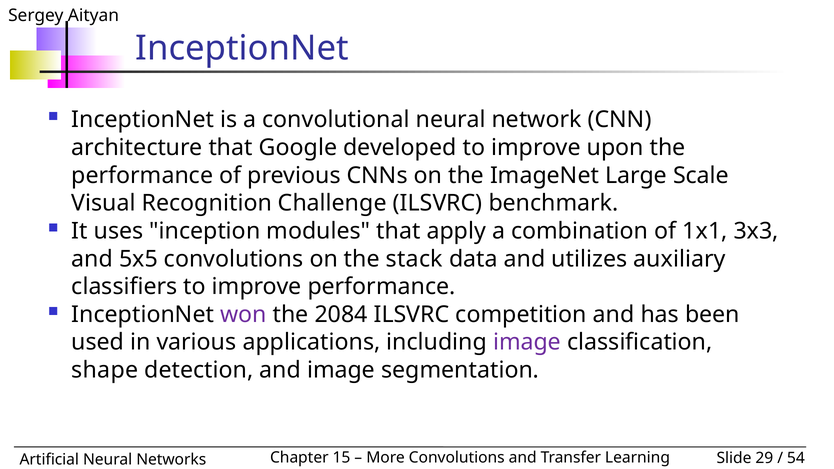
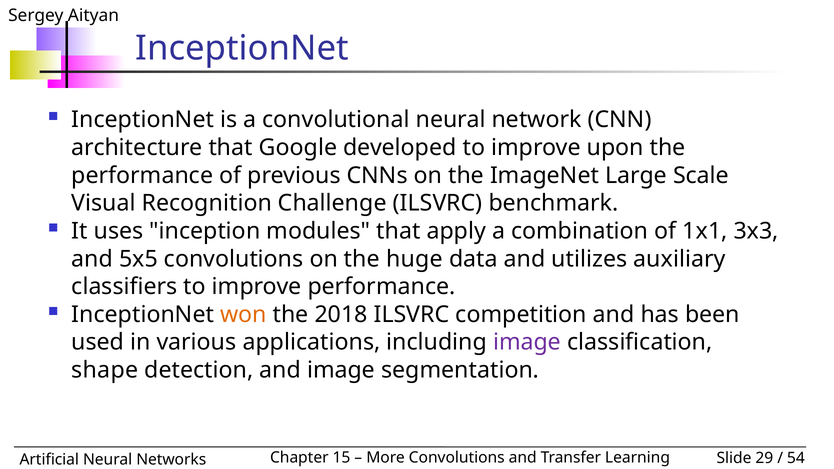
stack: stack -> huge (414, 259)
won colour: purple -> orange (243, 315)
2084: 2084 -> 2018 (341, 315)
